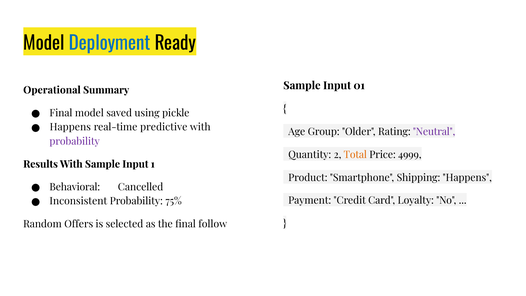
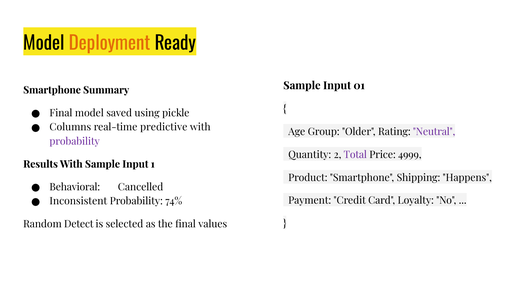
Deployment colour: blue -> orange (110, 44)
Operational: Operational -> Smartphone (52, 90)
Happens: Happens -> Columns (70, 127)
Total colour: orange -> purple (355, 155)
75%: 75% -> 74% (174, 201)
Offers: Offers -> Detect (79, 224)
follow: follow -> values (213, 224)
